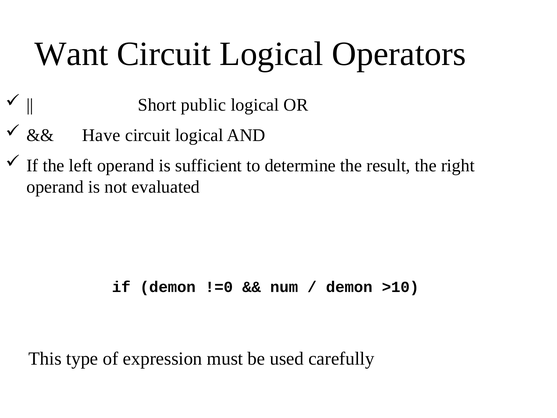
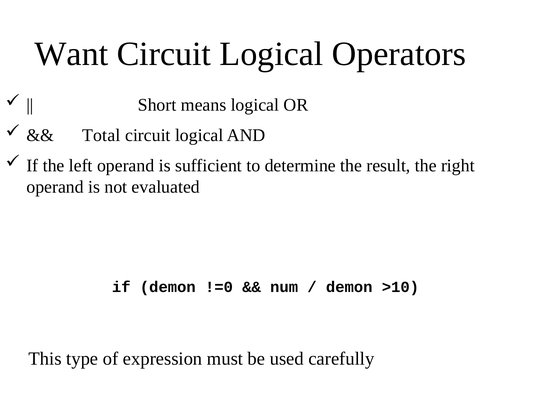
public: public -> means (204, 105)
Have: Have -> Total (101, 135)
